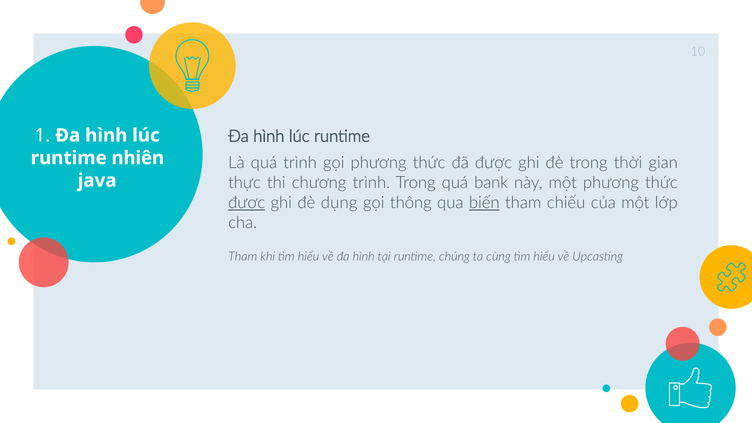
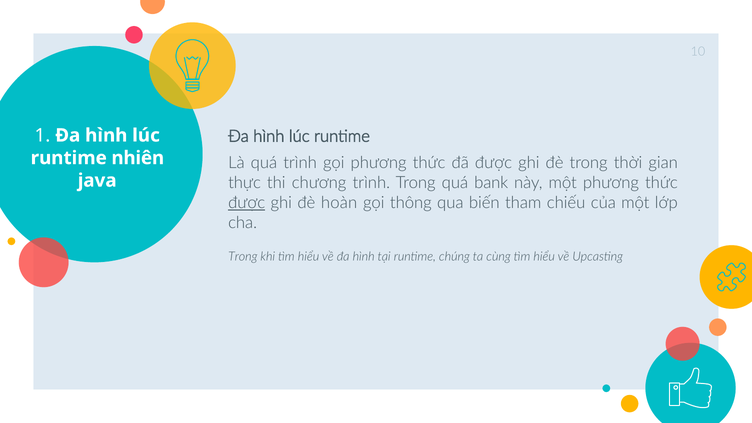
dụng: dụng -> hoàn (339, 203)
biến underline: present -> none (484, 203)
Tham: Tham -> Trong (243, 256)
